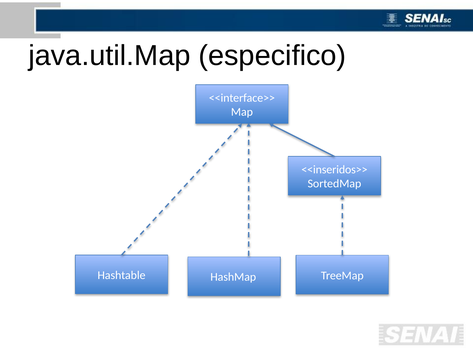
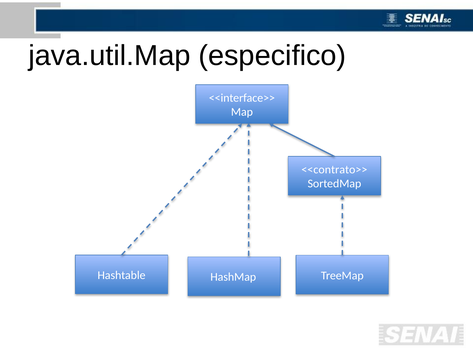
<<inseridos>>: <<inseridos>> -> <<contrato>> (334, 170)
